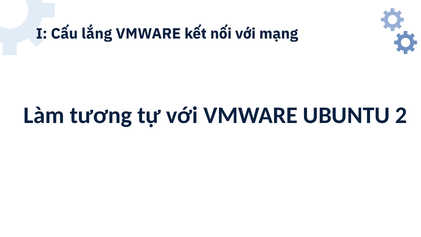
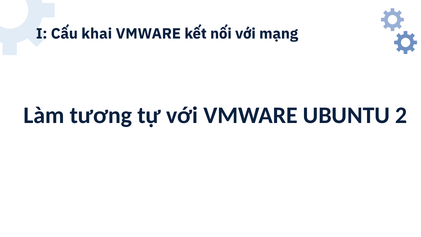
lắng: lắng -> khai (97, 34)
